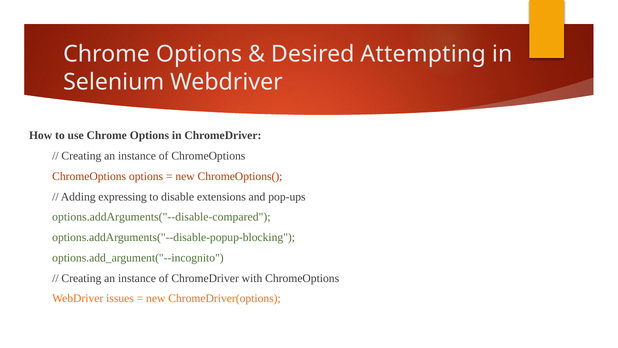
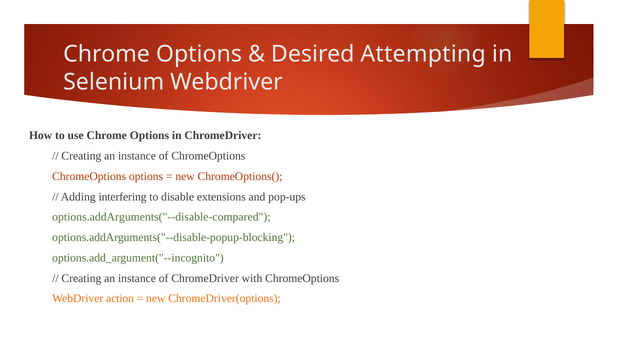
expressing: expressing -> interfering (123, 197)
issues: issues -> action (120, 298)
